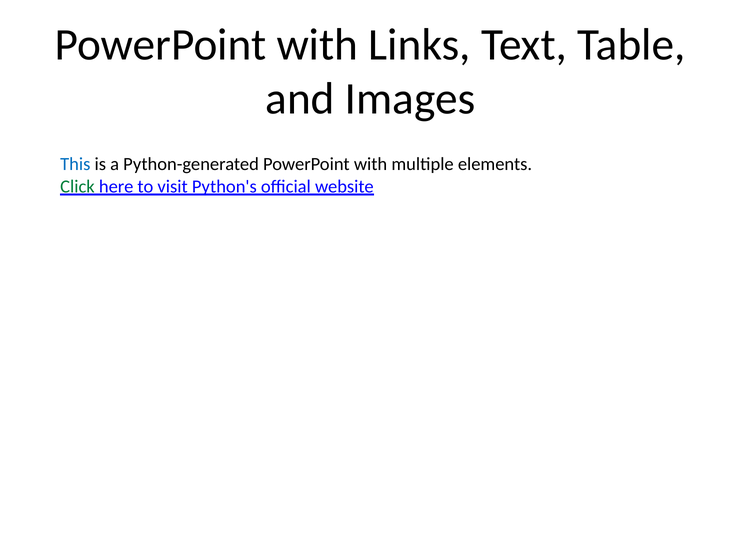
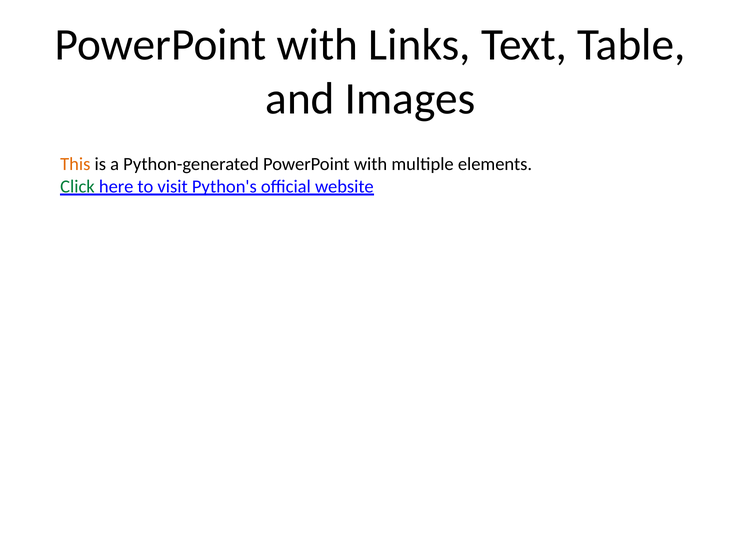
This colour: blue -> orange (75, 164)
